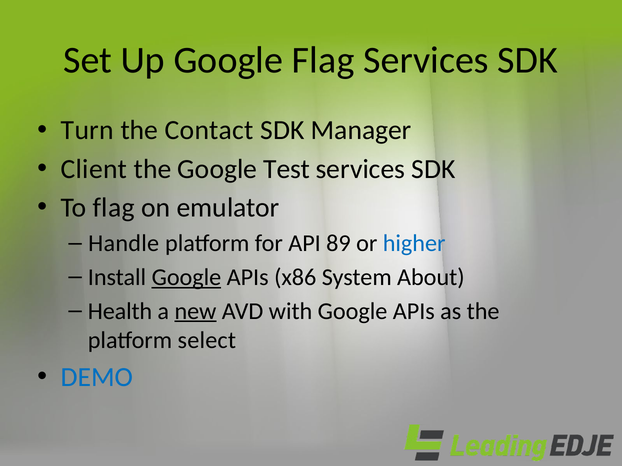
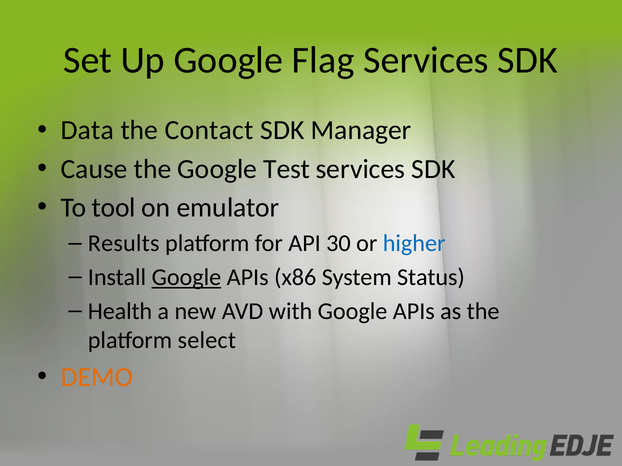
Turn: Turn -> Data (87, 130)
Client: Client -> Cause (94, 169)
To flag: flag -> tool (114, 208)
Handle: Handle -> Results (124, 244)
89: 89 -> 30 (338, 244)
About: About -> Status (431, 278)
new underline: present -> none (195, 311)
DEMO colour: blue -> orange (97, 377)
